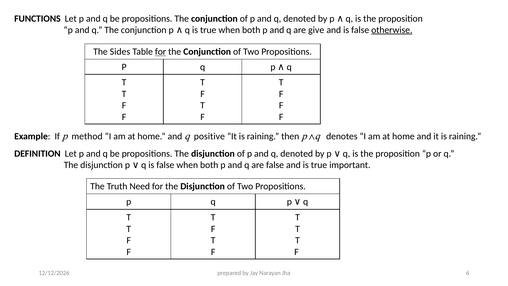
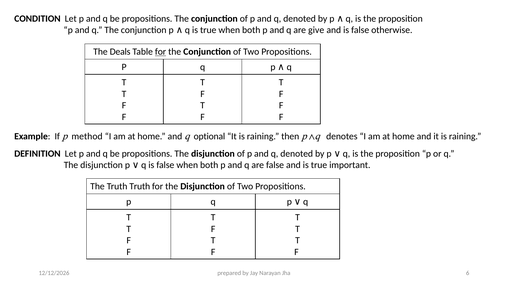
FUNCTIONS: FUNCTIONS -> CONDITION (37, 19)
otherwise underline: present -> none (392, 30)
Sides: Sides -> Deals (120, 52)
positive: positive -> optional (209, 136)
Truth Need: Need -> Truth (140, 186)
